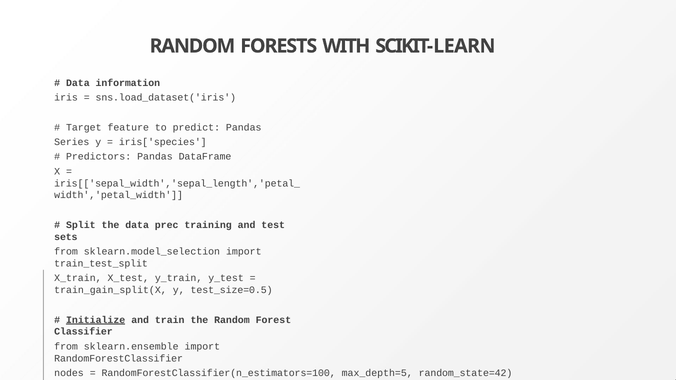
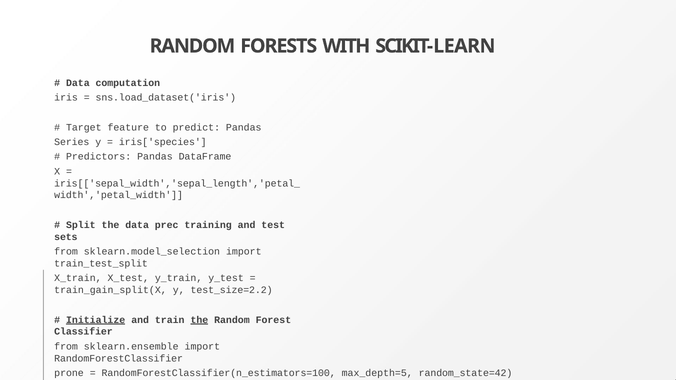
information: information -> computation (128, 83)
test_size=0.5: test_size=0.5 -> test_size=2.2 (232, 290)
the underline: none -> present (199, 320)
nodes: nodes -> prone (69, 373)
